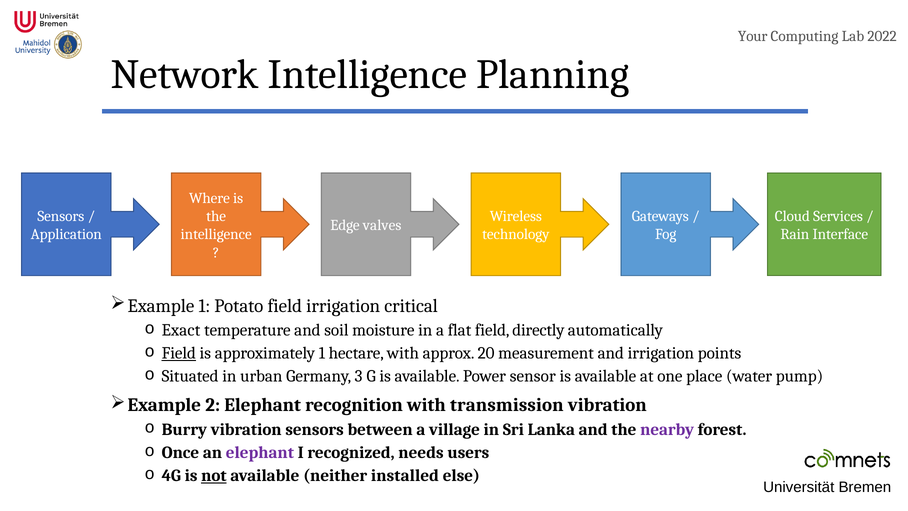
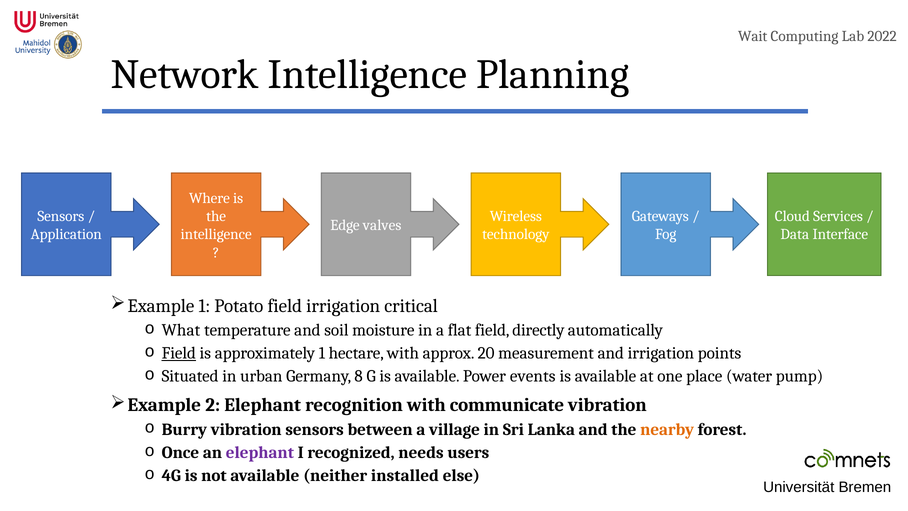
Your: Your -> Wait (753, 36)
Rain: Rain -> Data (795, 234)
Exact: Exact -> What (181, 330)
3: 3 -> 8 (359, 376)
sensor: sensor -> events (533, 376)
transmission: transmission -> communicate (507, 405)
nearby colour: purple -> orange (667, 429)
not underline: present -> none (214, 475)
